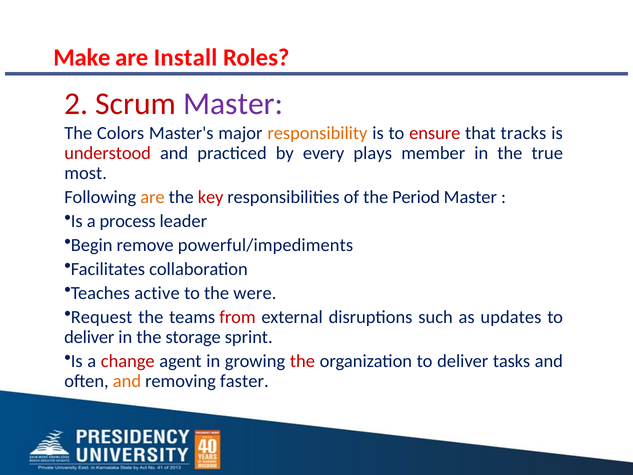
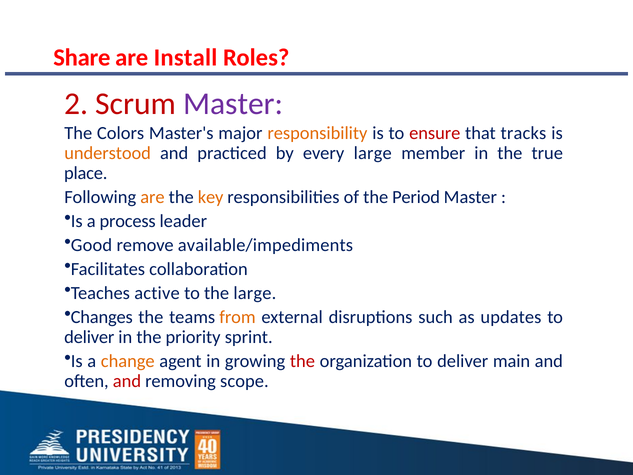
Make: Make -> Share (82, 58)
understood colour: red -> orange (108, 153)
every plays: plays -> large (373, 153)
most: most -> place (86, 173)
key colour: red -> orange (211, 197)
Begin: Begin -> Good (92, 245)
powerful/impediments: powerful/impediments -> available/impediments (265, 245)
the were: were -> large (255, 293)
Request: Request -> Changes (102, 317)
from colour: red -> orange (237, 317)
storage: storage -> priority (193, 337)
change colour: red -> orange (128, 361)
tasks: tasks -> main (512, 361)
and colour: orange -> red (127, 381)
faster: faster -> scope (244, 381)
